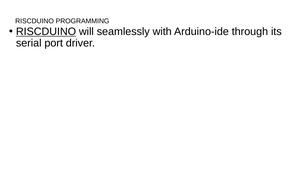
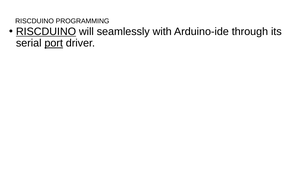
port underline: none -> present (54, 43)
